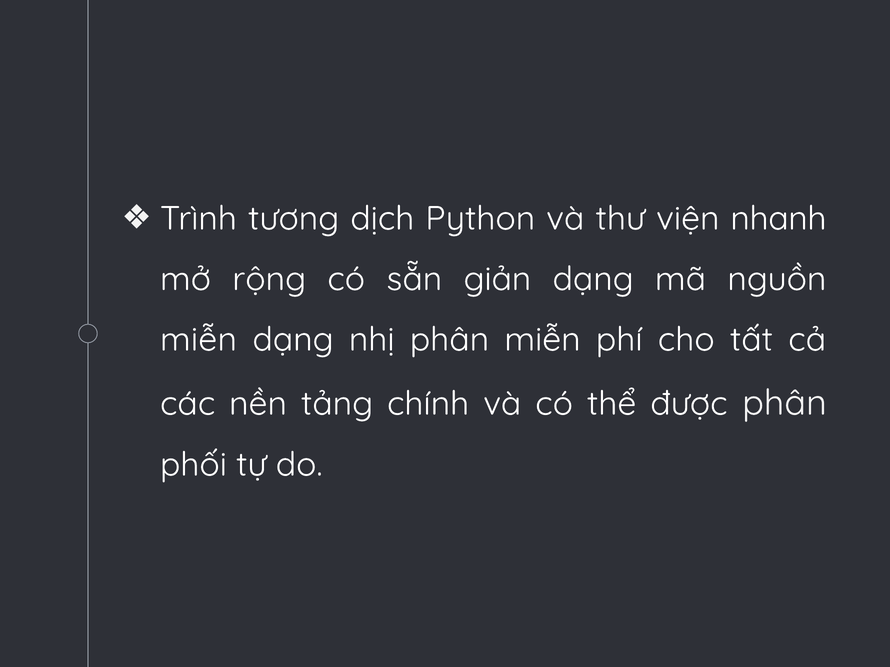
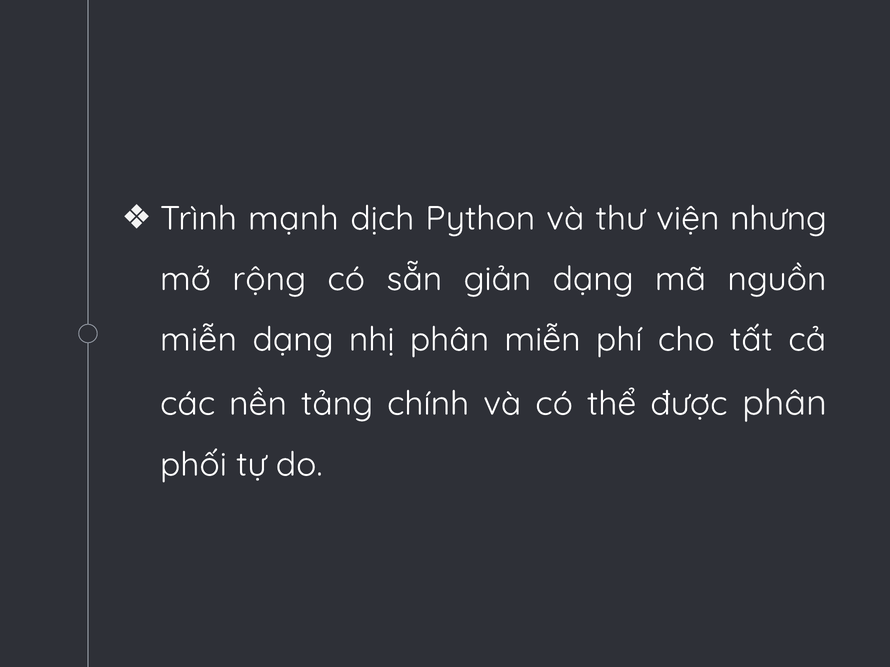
tương: tương -> mạnh (293, 219)
nhanh: nhanh -> nhưng (778, 219)
